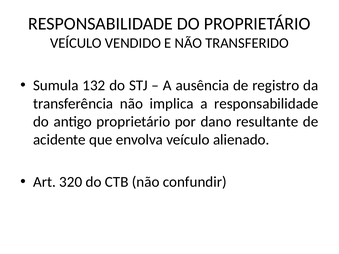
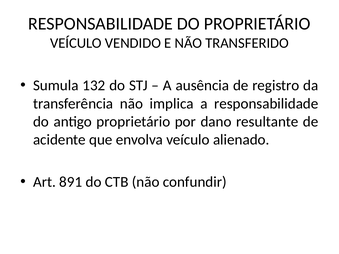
320: 320 -> 891 (71, 182)
